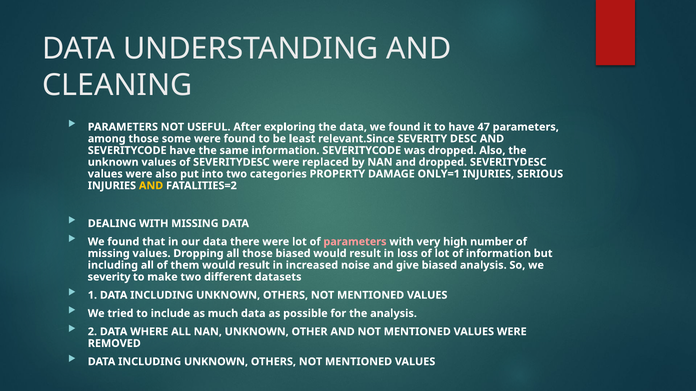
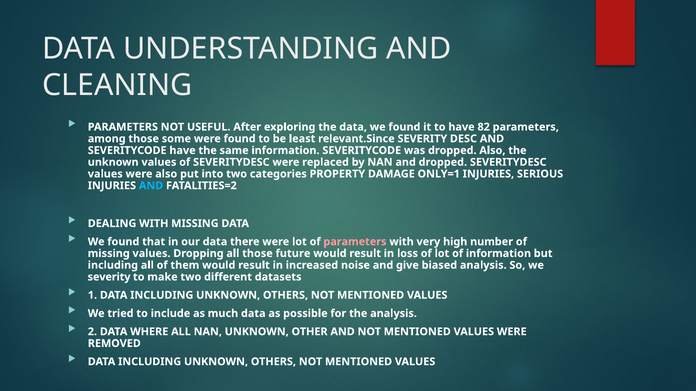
47: 47 -> 82 (484, 127)
AND colour: yellow -> light blue (151, 186)
those biased: biased -> future (293, 254)
